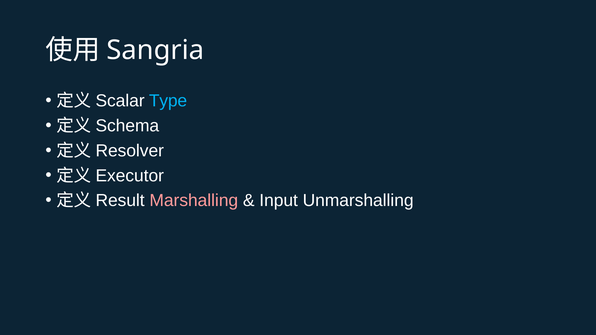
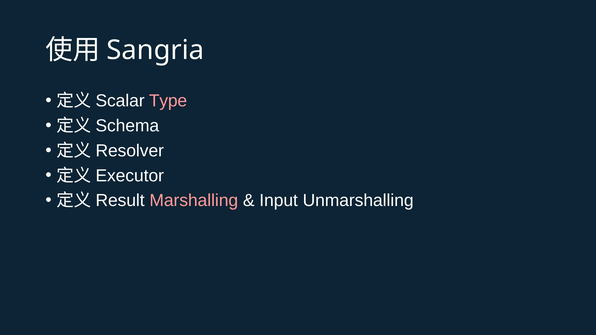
Type colour: light blue -> pink (168, 101)
